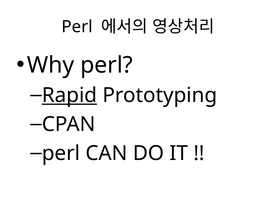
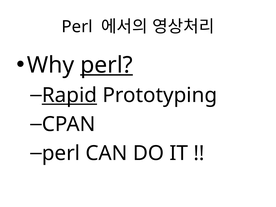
perl underline: none -> present (106, 65)
